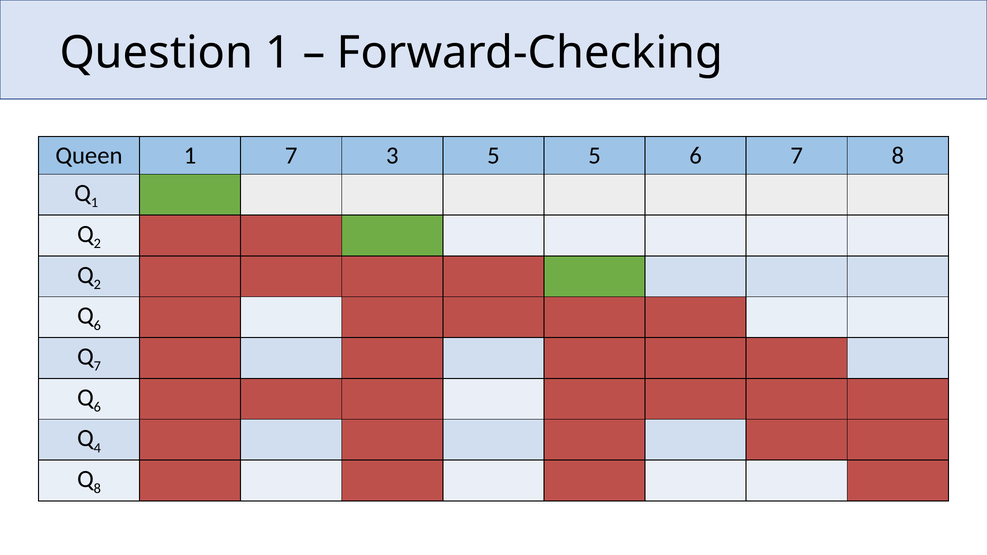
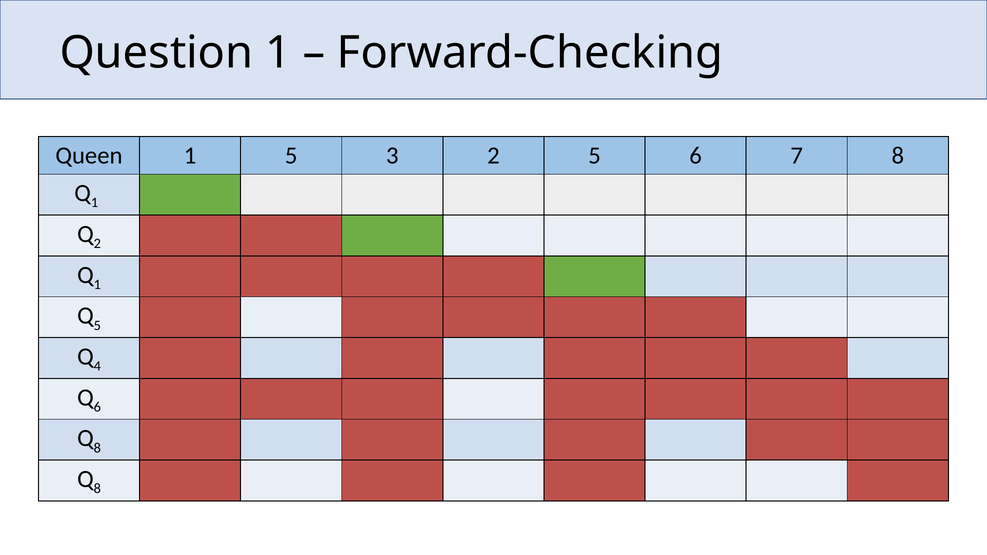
1 7: 7 -> 5 (291, 156)
3 5: 5 -> 2 (493, 156)
2: 2 -> 1 (97, 285)
6: 6 -> 5 (97, 325)
7: 7 -> 4 (97, 366)
4: 4 -> 8 (97, 448)
